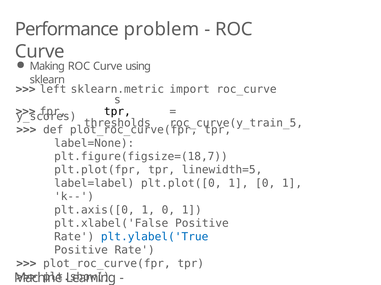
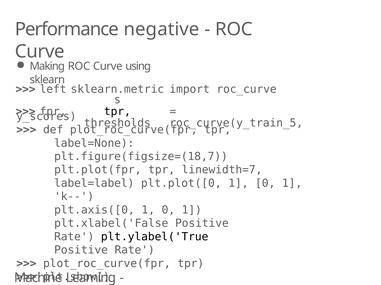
problem: problem -> negative (162, 29)
linewidth=5: linewidth=5 -> linewidth=7 (222, 170)
plt.ylabel('True colour: blue -> black (155, 237)
